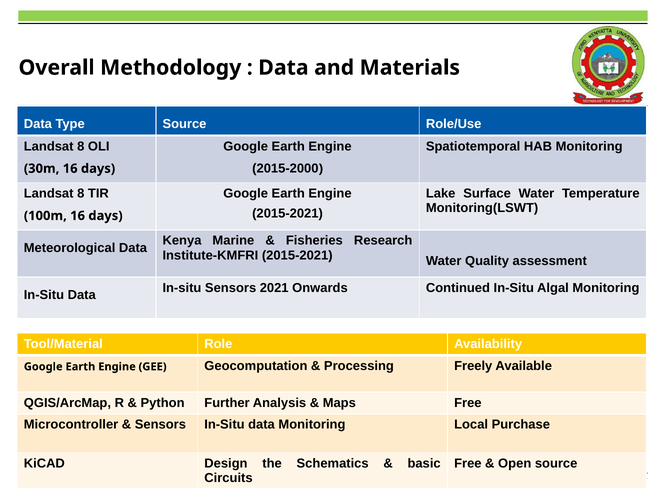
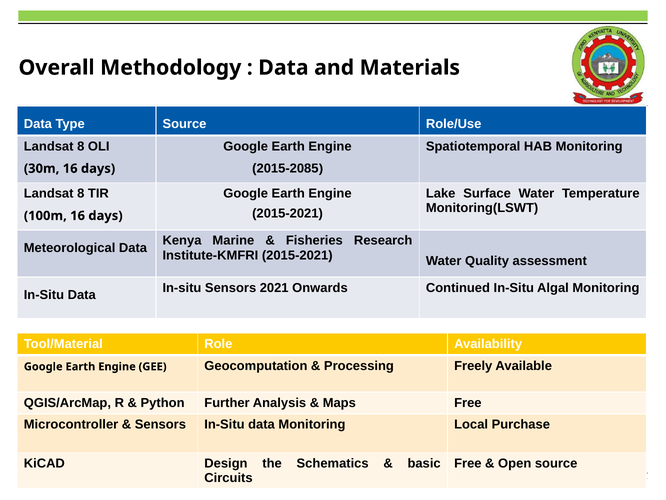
2015-2000: 2015-2000 -> 2015-2085 (285, 168)
